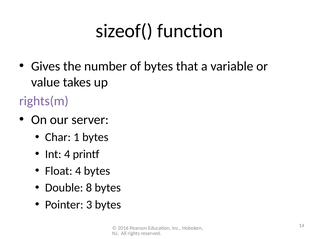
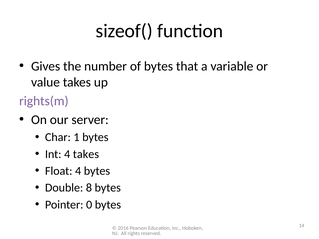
4 printf: printf -> takes (86, 154)
3: 3 -> 0 (89, 205)
